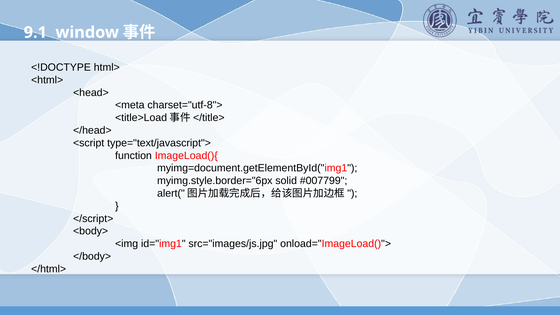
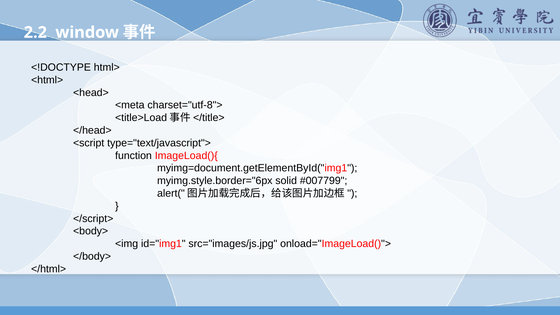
9.1: 9.1 -> 2.2 (35, 32)
